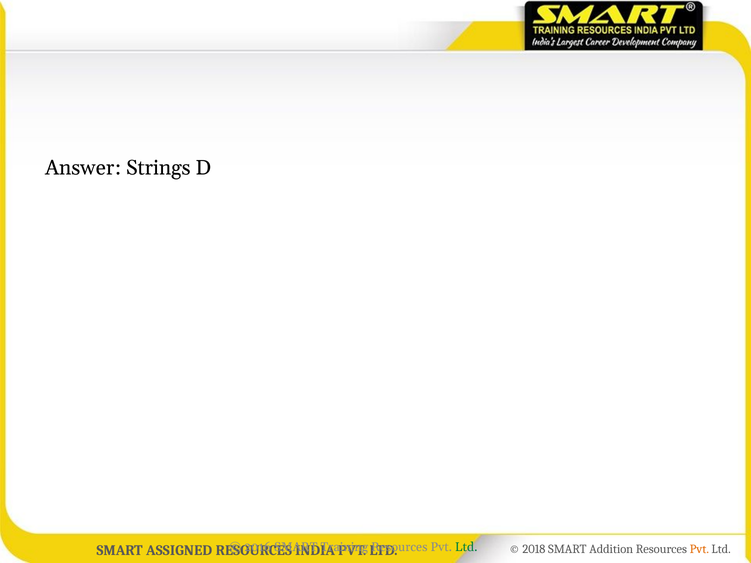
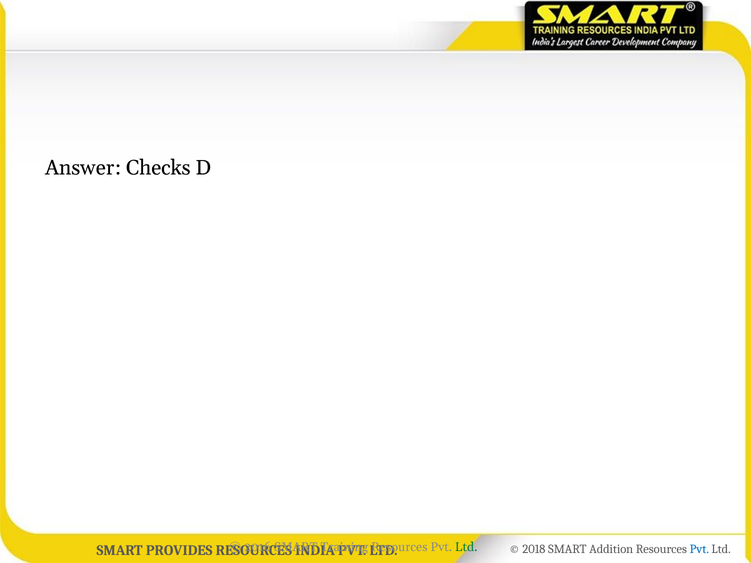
Strings: Strings -> Checks (158, 168)
ASSIGNED: ASSIGNED -> PROVIDES (179, 551)
Pvt colour: orange -> blue (699, 549)
